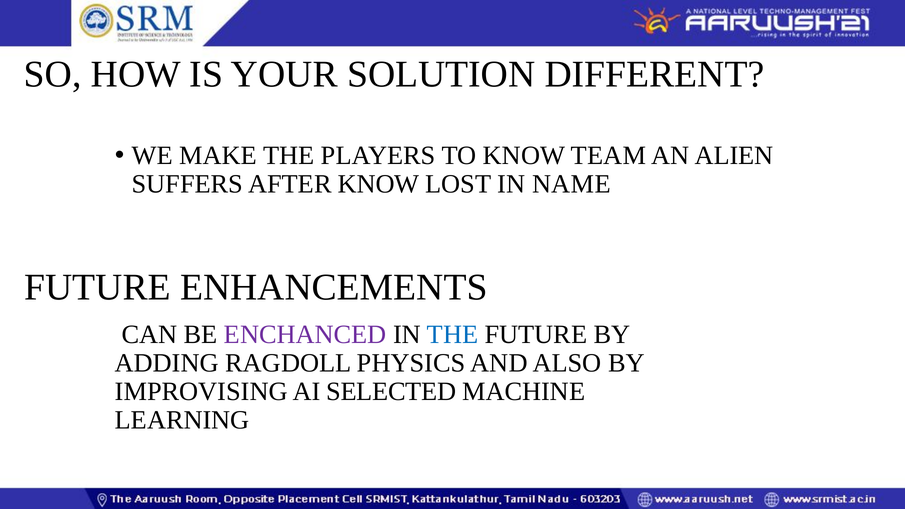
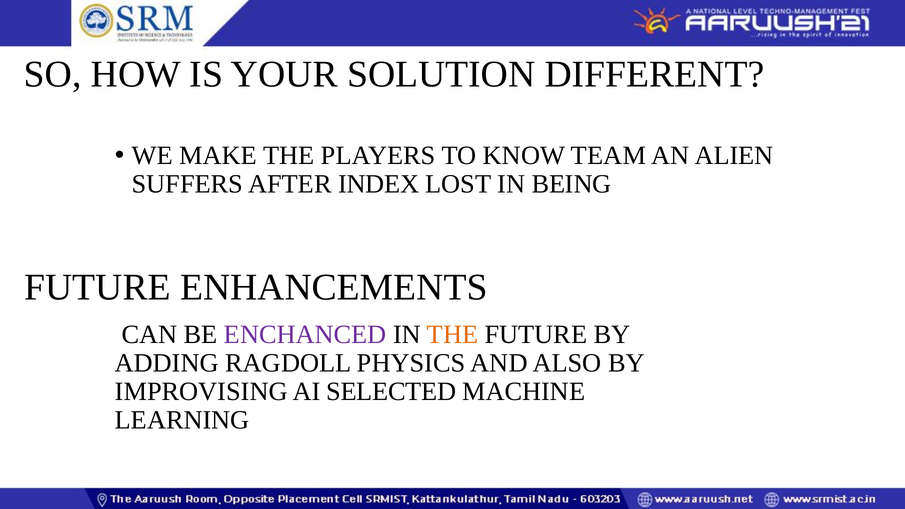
AFTER KNOW: KNOW -> INDEX (379, 184)
NAME: NAME -> BEING (572, 184)
THE colour: blue -> orange (453, 334)
